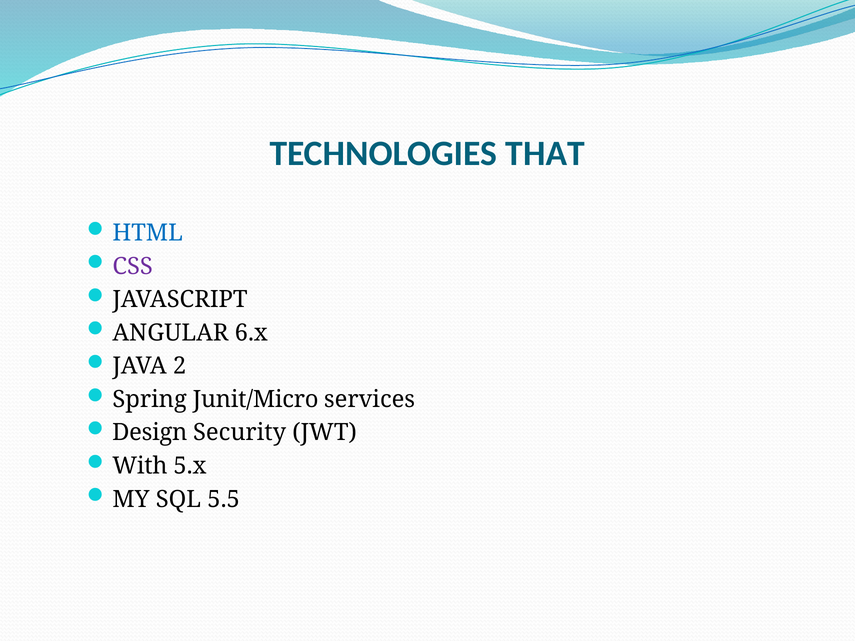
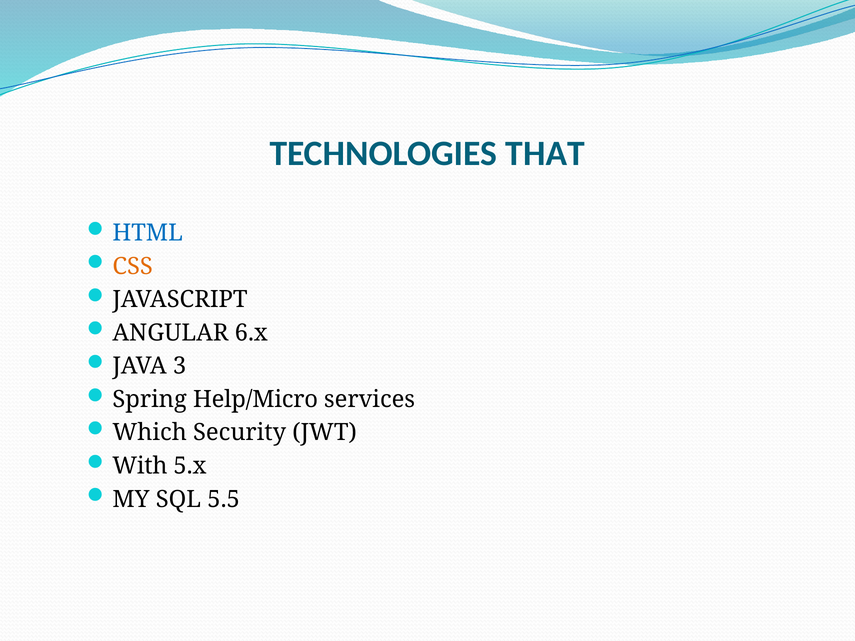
CSS colour: purple -> orange (133, 266)
2: 2 -> 3 (180, 366)
Junit/Micro: Junit/Micro -> Help/Micro (256, 399)
Design: Design -> Which (150, 433)
